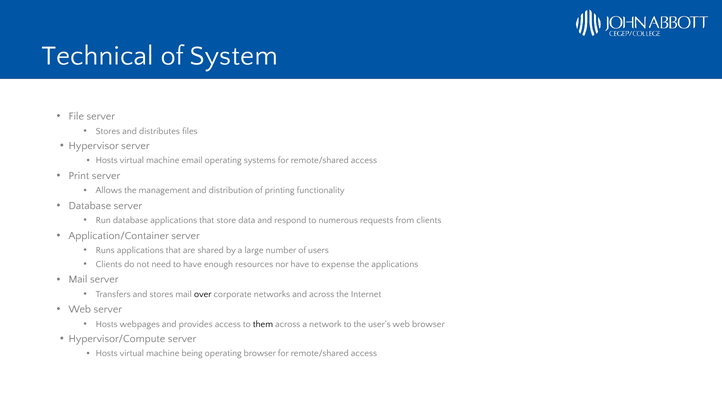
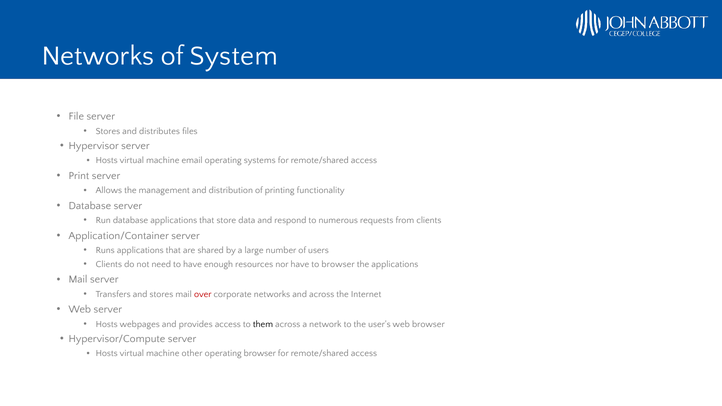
Technical: Technical -> Networks (98, 56)
to expense: expense -> browser (338, 264)
over colour: black -> red (203, 294)
being: being -> other (192, 354)
